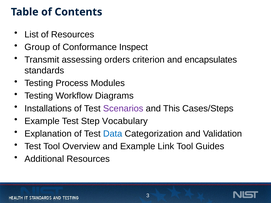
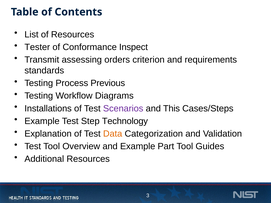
Group: Group -> Tester (37, 47)
encapsulates: encapsulates -> requirements (211, 60)
Modules: Modules -> Previous (108, 83)
Vocabulary: Vocabulary -> Technology (125, 121)
Data colour: blue -> orange (113, 134)
Link: Link -> Part (166, 146)
